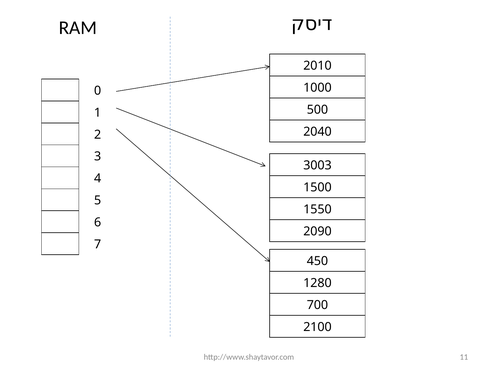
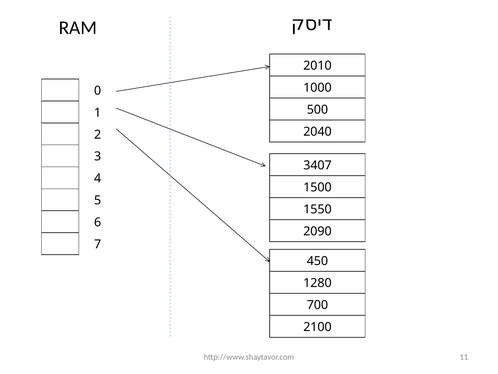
3003: 3003 -> 3407 (317, 165)
